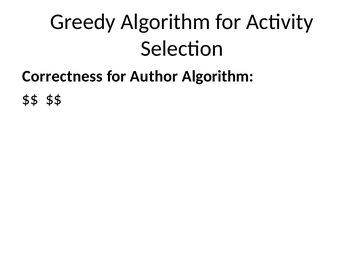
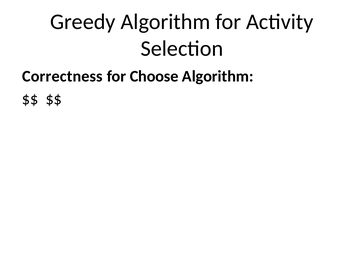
Author: Author -> Choose (154, 76)
